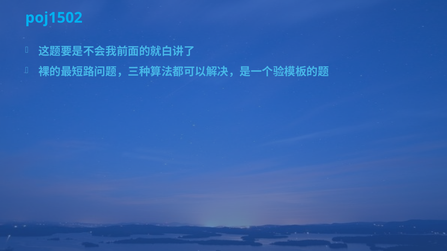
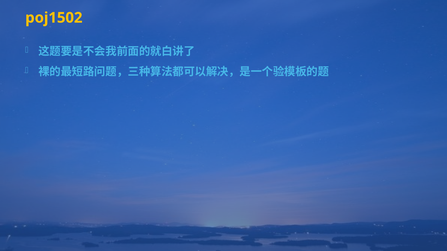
poj1502 colour: light blue -> yellow (54, 18)
